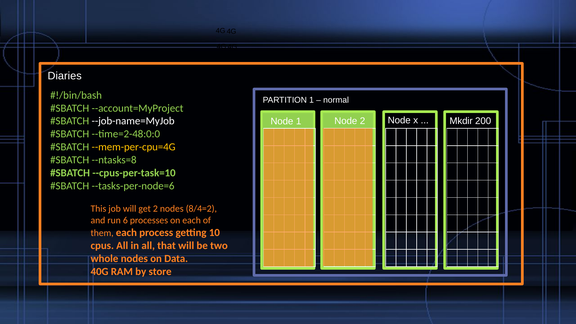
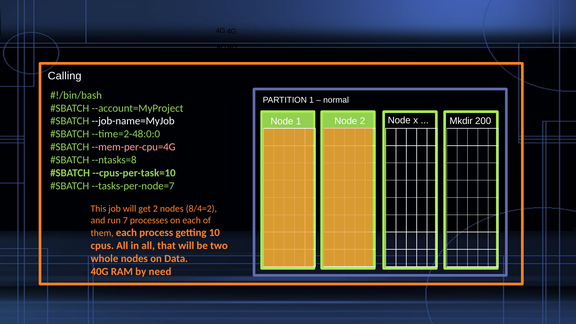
Diaries: Diaries -> Calling (65, 76)
--mem-per-cpu=4G colour: yellow -> pink (134, 147)
--tasks-per-node=6: --tasks-per-node=6 -> --tasks-per-node=7 (133, 186)
6: 6 -> 7 (125, 220)
store: store -> need (160, 271)
